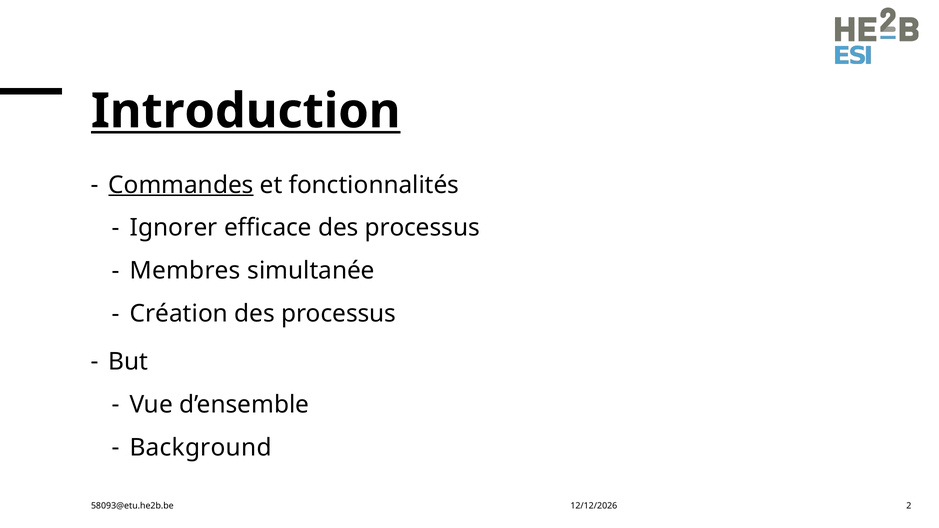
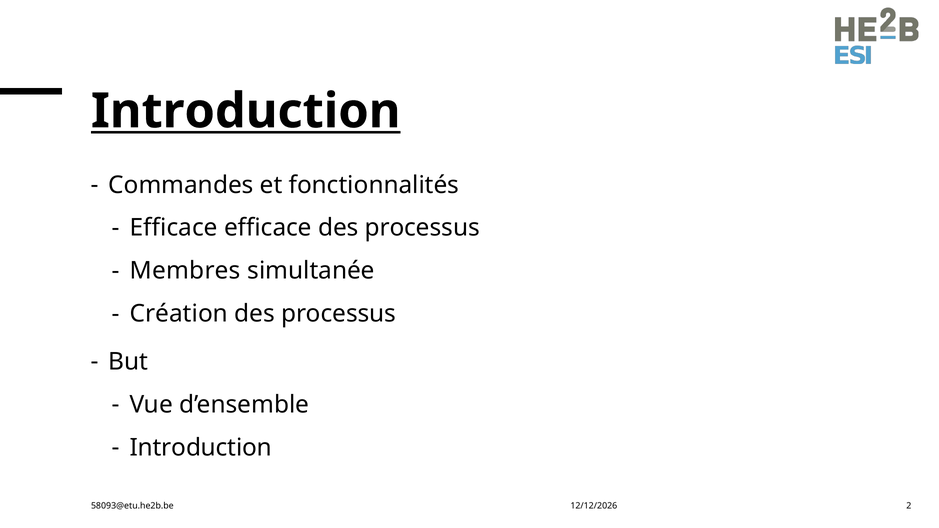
Commandes underline: present -> none (181, 185)
Ignorer: Ignorer -> Efficace (174, 228)
Background: Background -> Introduction (201, 448)
